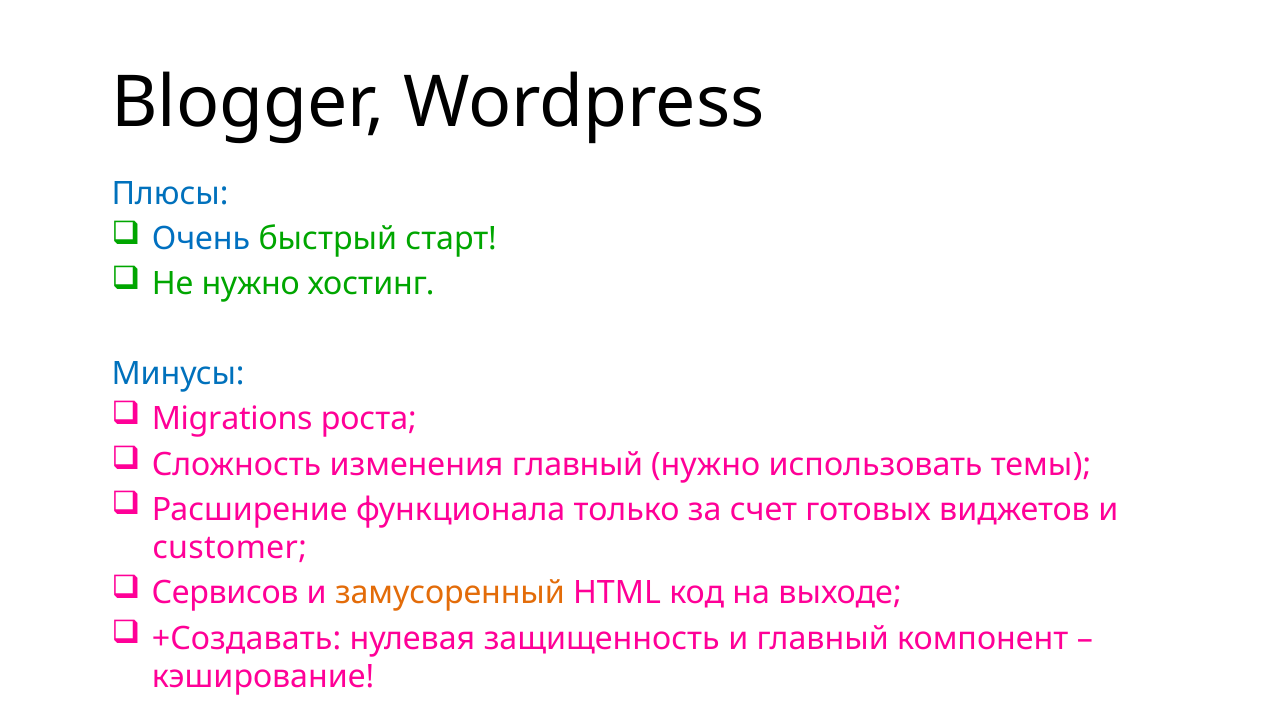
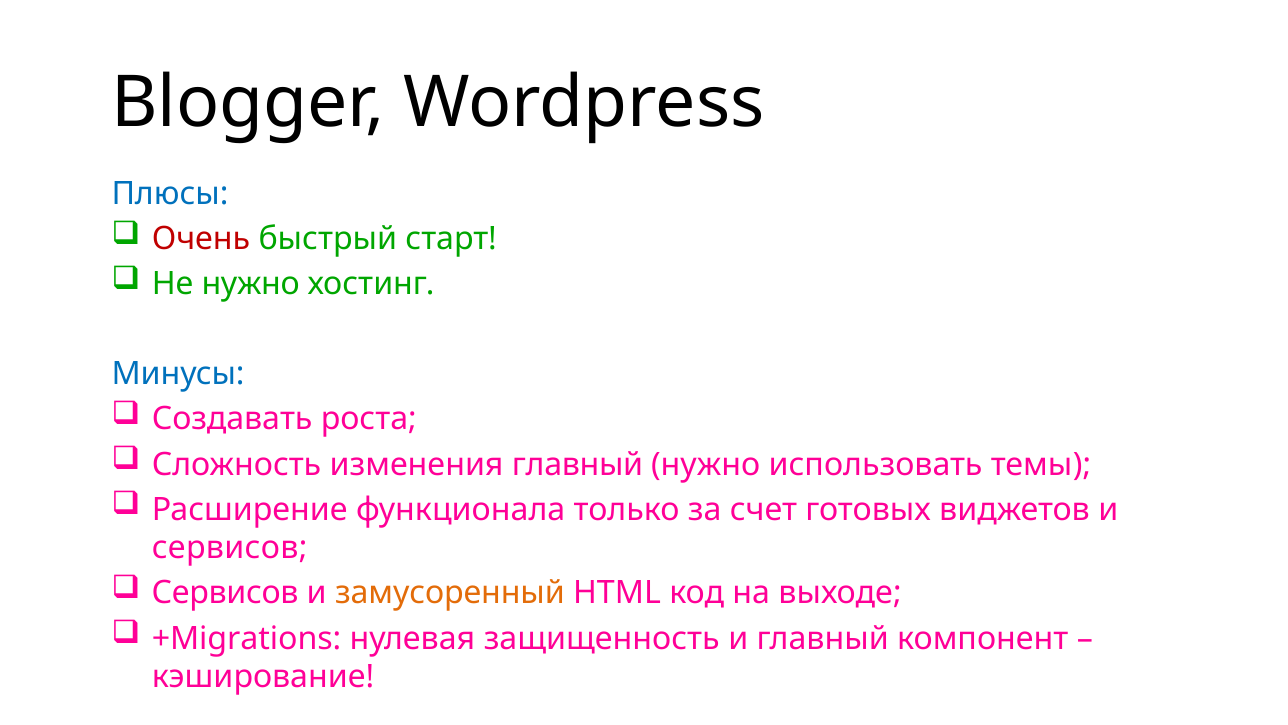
Очень colour: blue -> red (201, 239)
Migrations: Migrations -> Создавать (232, 419)
customer: customer -> сервисов (230, 548)
+Создавать: +Создавать -> +Migrations (247, 638)
